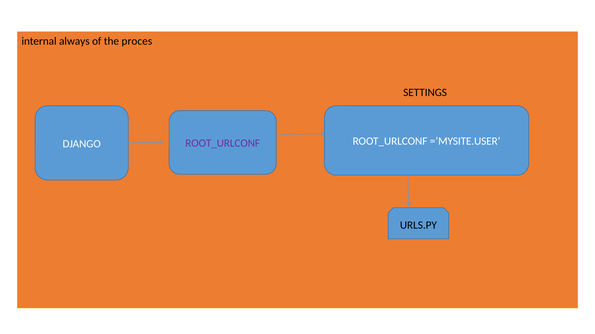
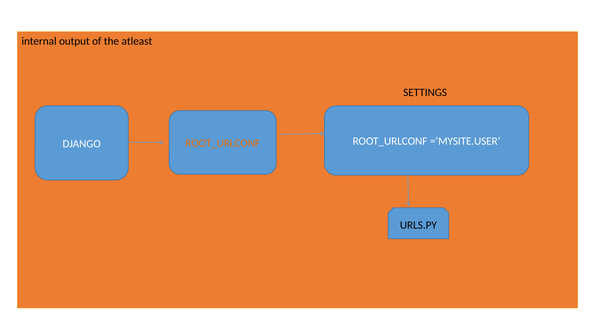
always: always -> output (74, 41)
proces: proces -> atleast (137, 41)
ROOT_URLCONF colour: purple -> orange (223, 144)
